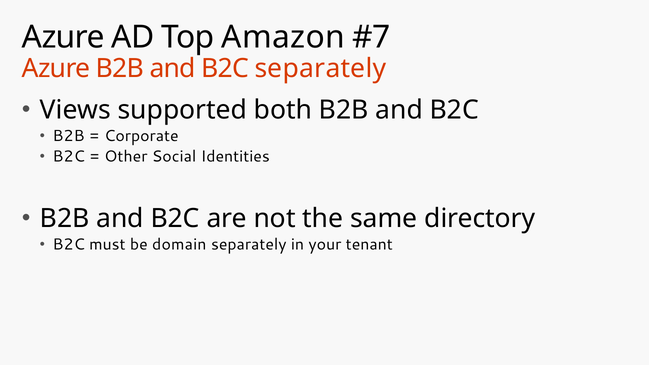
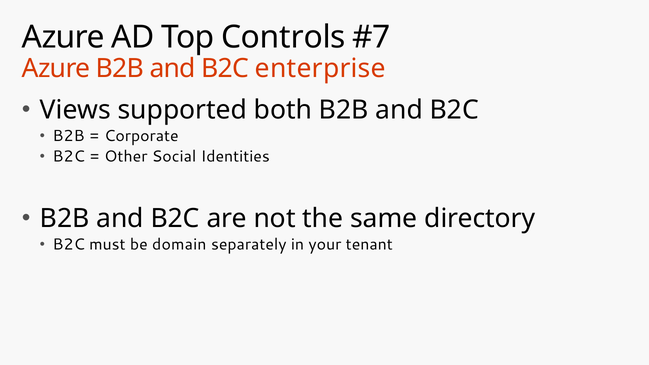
Amazon: Amazon -> Controls (283, 37)
B2C separately: separately -> enterprise (320, 69)
